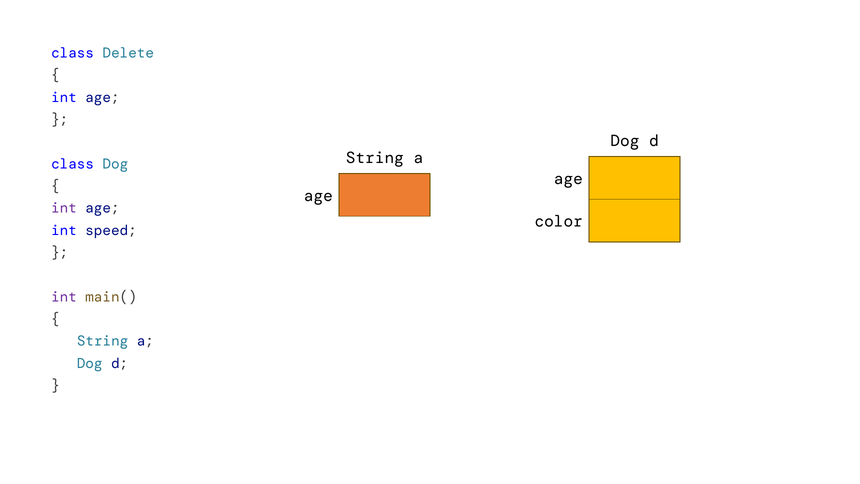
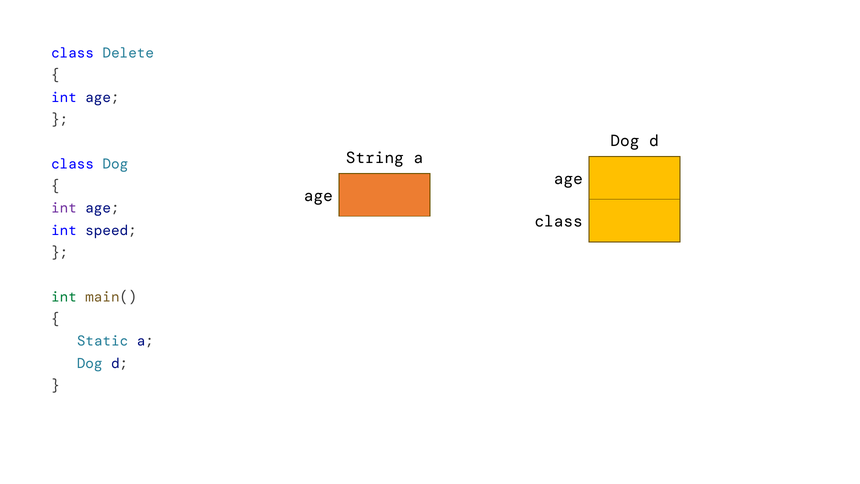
color: color -> class (559, 221)
int colour: purple -> green (64, 297)
String: String -> Static (103, 341)
